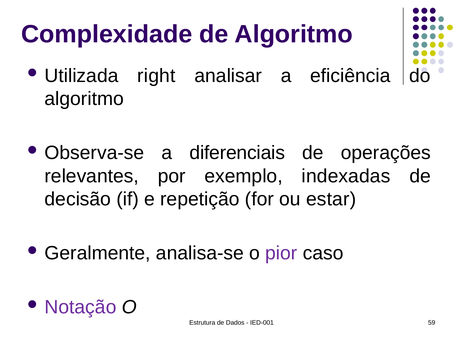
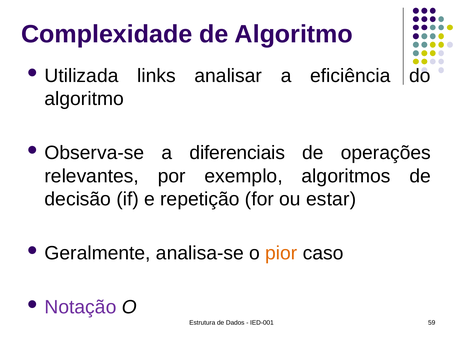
right: right -> links (157, 76)
indexadas: indexadas -> algoritmos (346, 176)
pior colour: purple -> orange (281, 253)
